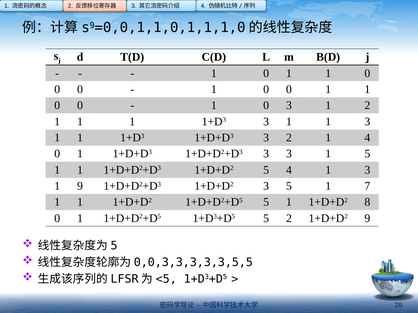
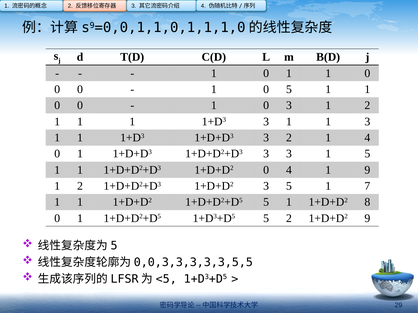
0: 0 -> 5 (289, 89)
1+D+D2 5: 5 -> 0 (266, 170)
4 1 3: 3 -> 9 (367, 170)
9: 9 -> 2 (80, 186)
